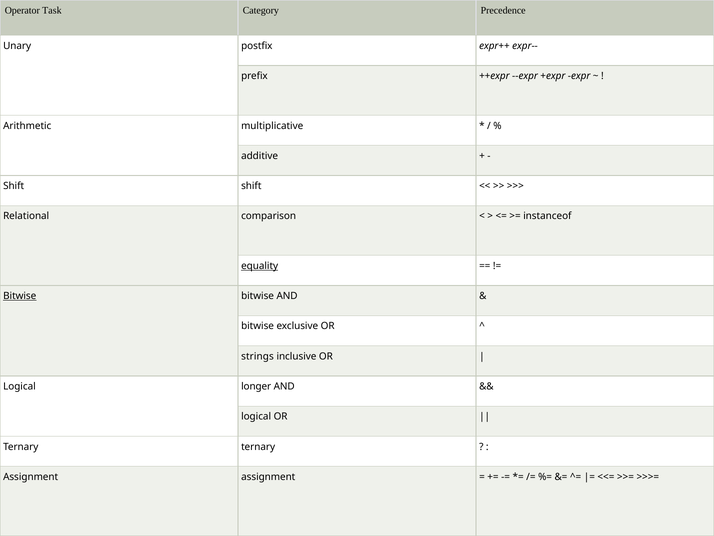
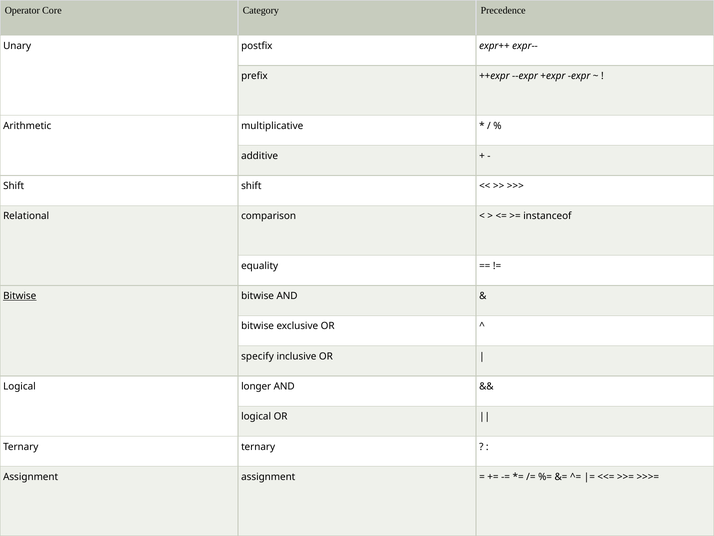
Task: Task -> Core (52, 10)
equality underline: present -> none (260, 266)
strings: strings -> specify (257, 356)
